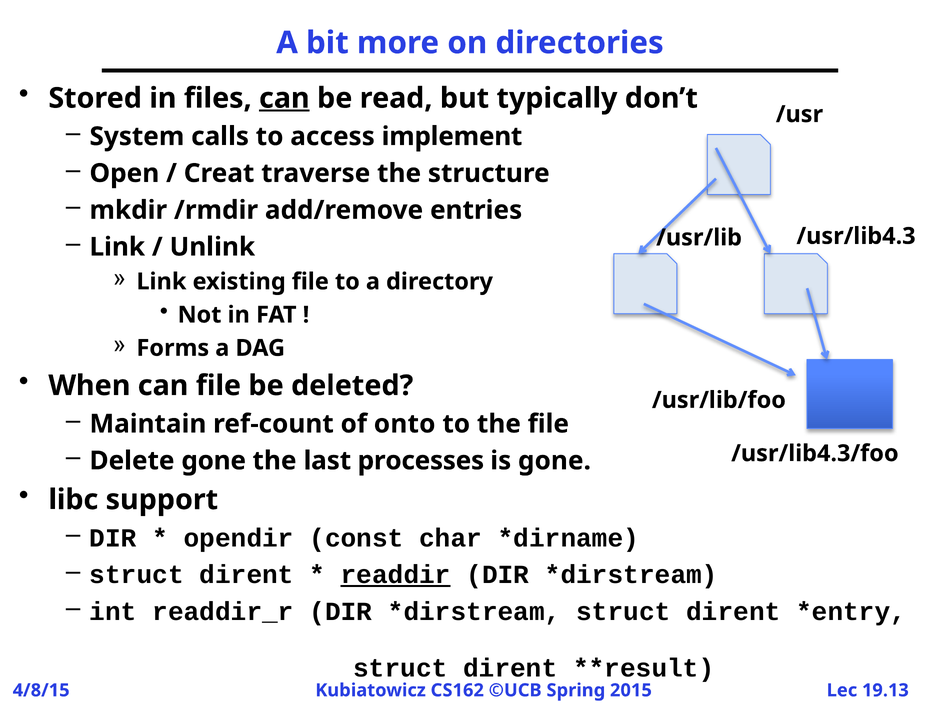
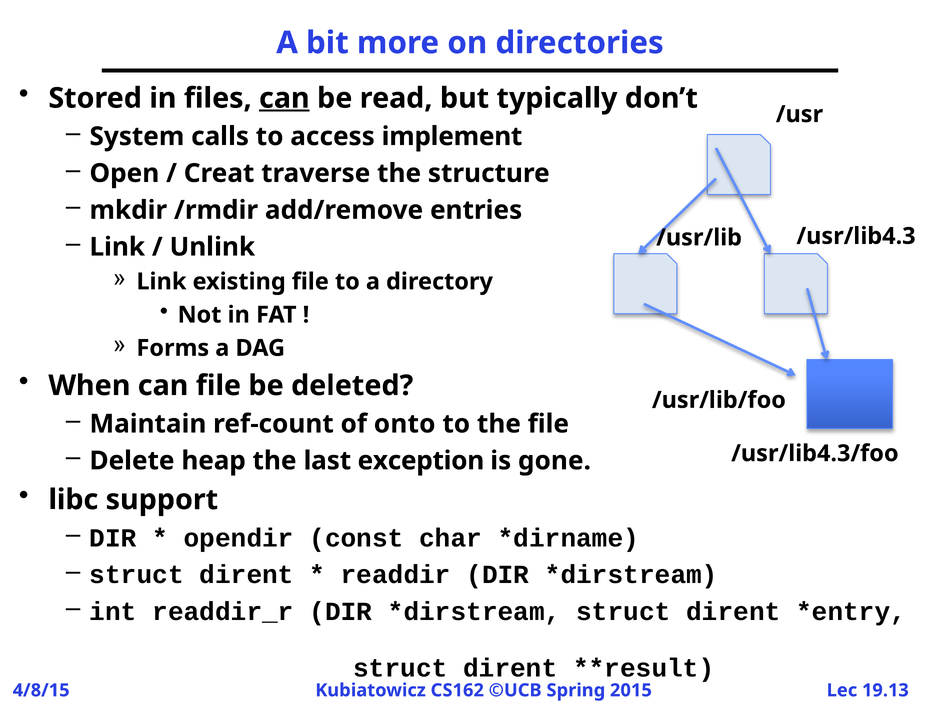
Delete gone: gone -> heap (214, 461)
processes: processes -> exception (421, 461)
readdir underline: present -> none (396, 575)
